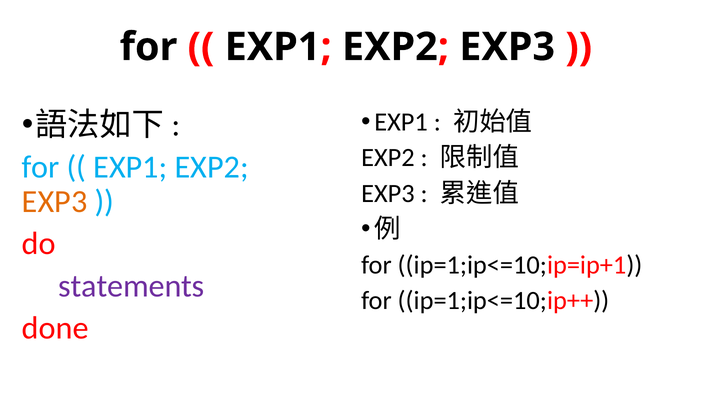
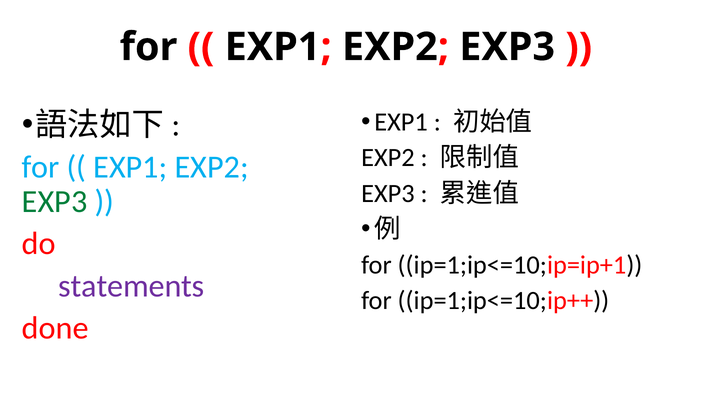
EXP3 colour: orange -> green (55, 202)
